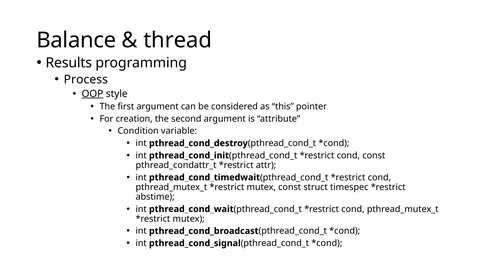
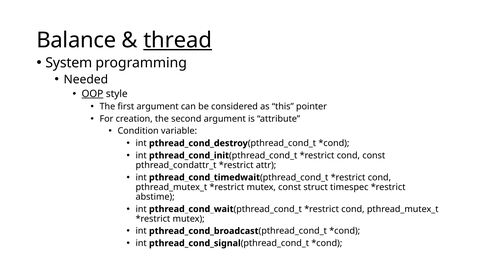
thread underline: none -> present (178, 40)
Results: Results -> System (69, 63)
Process: Process -> Needed (86, 79)
